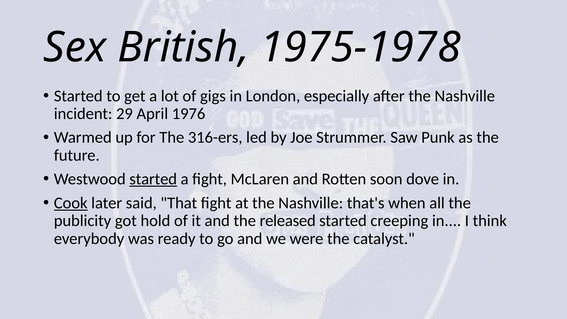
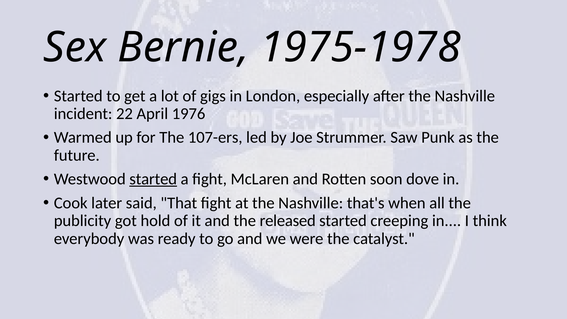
British: British -> Bernie (183, 48)
29: 29 -> 22 (124, 114)
316-ers: 316-ers -> 107-ers (215, 138)
Cook underline: present -> none (71, 203)
